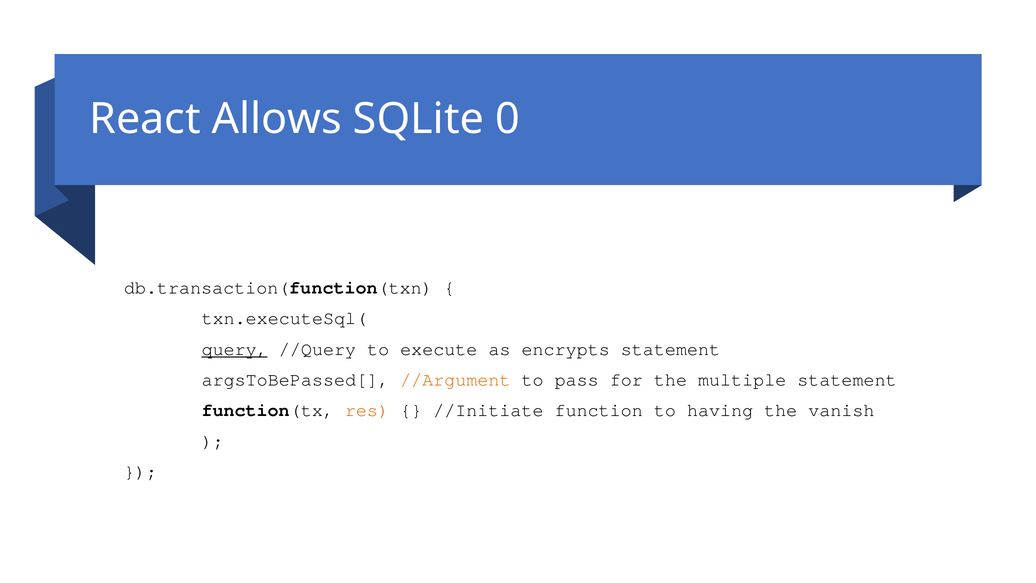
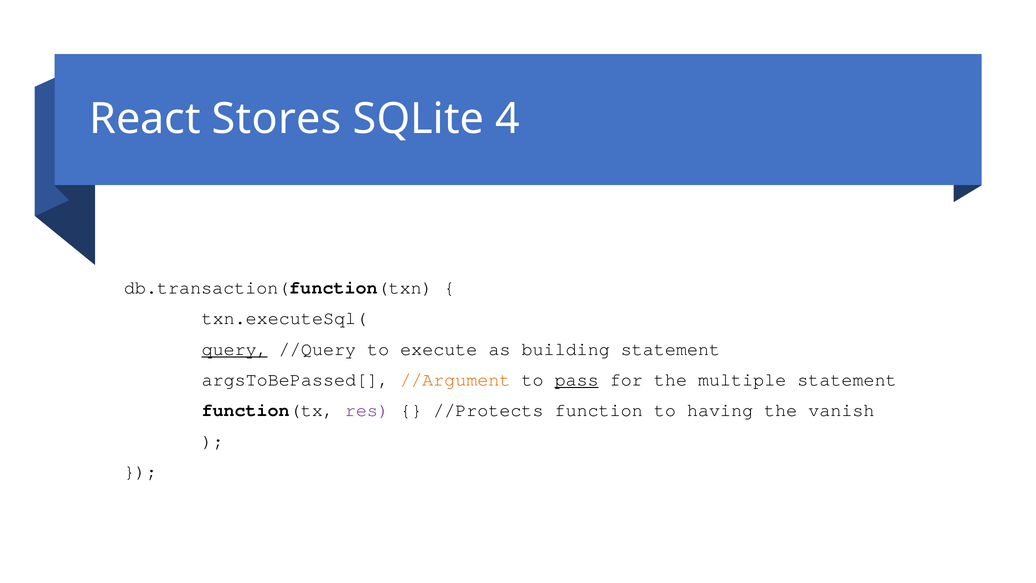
Allows: Allows -> Stores (277, 119)
0: 0 -> 4 (507, 119)
encrypts: encrypts -> building (566, 349)
pass underline: none -> present (577, 379)
res colour: orange -> purple (367, 410)
//Initiate: //Initiate -> //Protects (488, 410)
